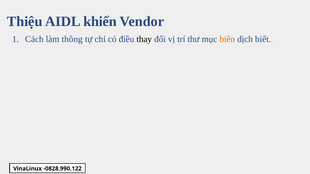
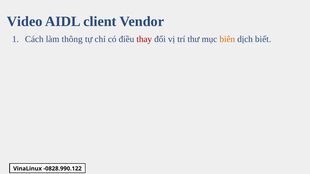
Thiệu: Thiệu -> Video (25, 21)
khiển: khiển -> client (100, 21)
thay colour: black -> red (144, 39)
